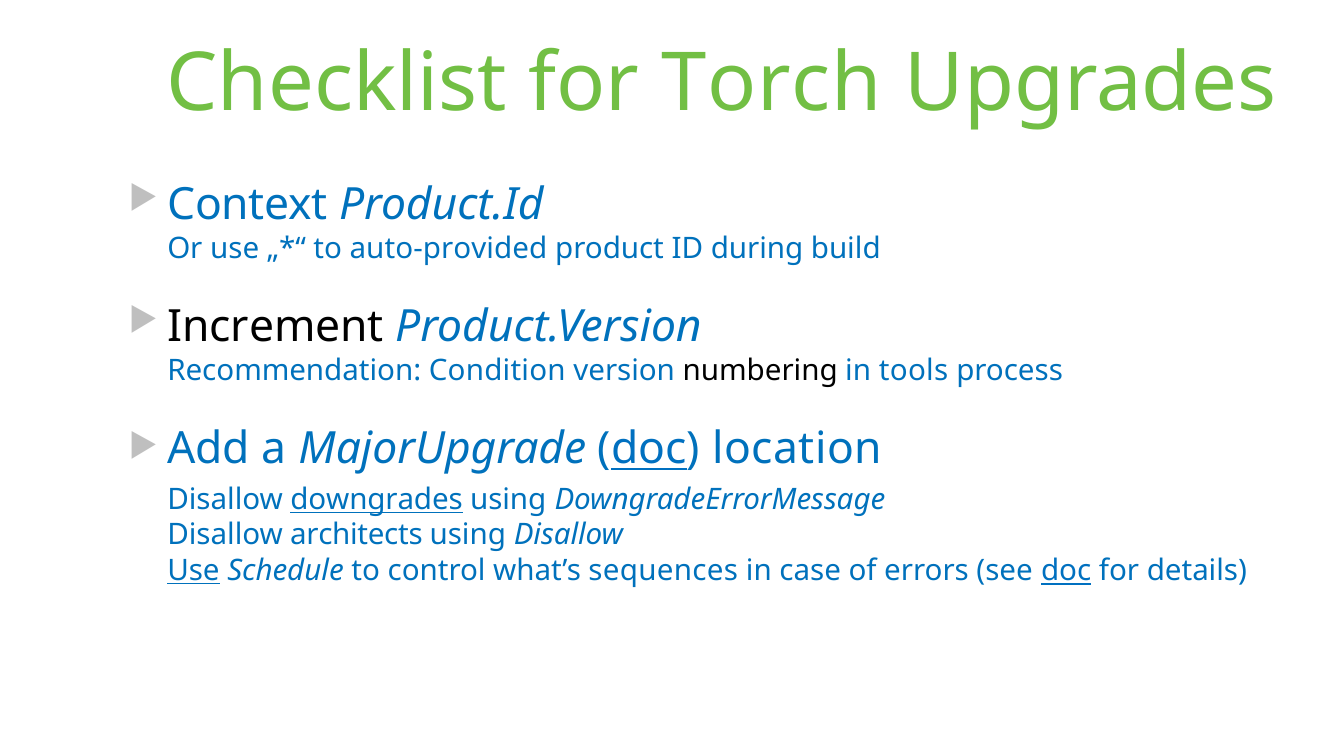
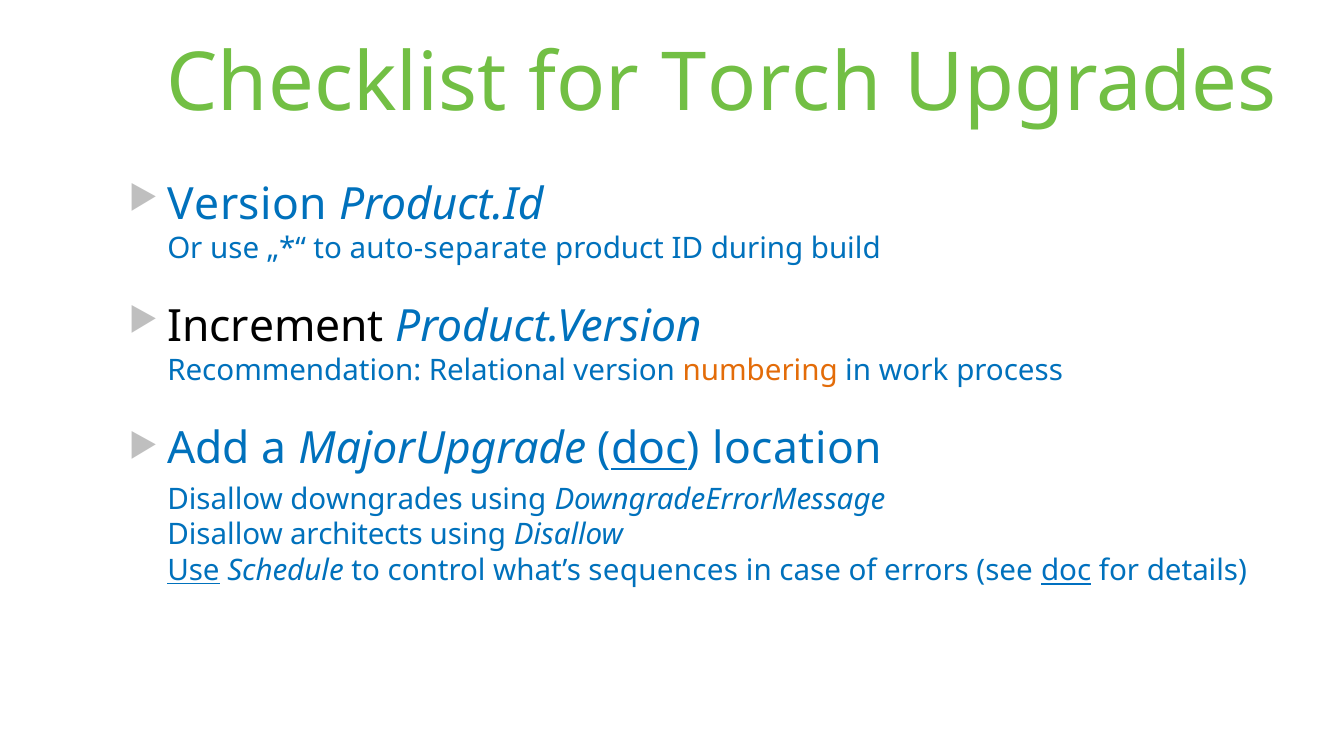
Context: Context -> Version (247, 205)
auto-provided: auto-provided -> auto-separate (448, 248)
Condition: Condition -> Relational (497, 370)
numbering colour: black -> orange (760, 370)
tools: tools -> work (914, 370)
downgrades underline: present -> none (377, 500)
